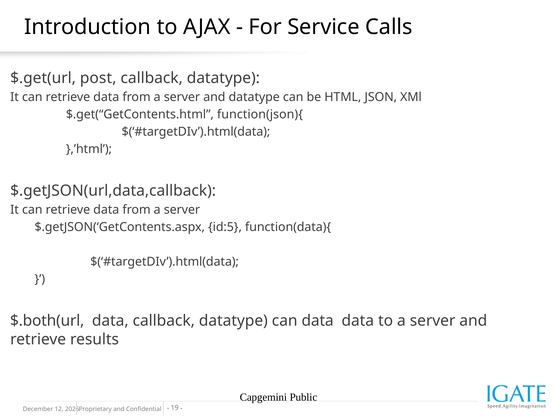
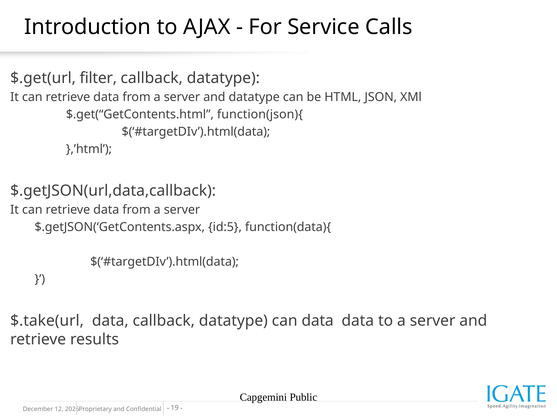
post: post -> filter (98, 78)
$.both(url: $.both(url -> $.take(url (47, 321)
